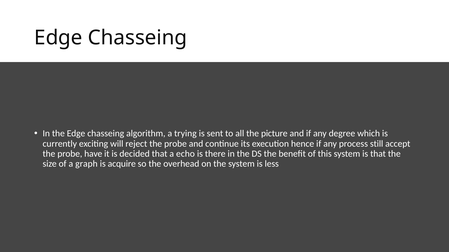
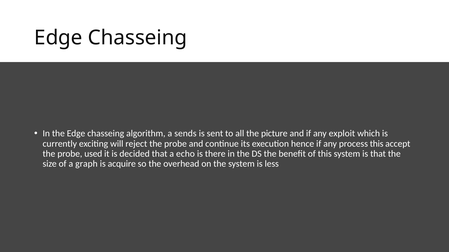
trying: trying -> sends (185, 134)
degree: degree -> exploit (342, 134)
process still: still -> this (377, 144)
have: have -> used (93, 154)
